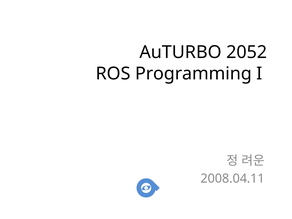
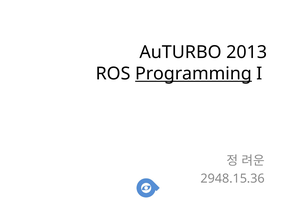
2052: 2052 -> 2013 (247, 52)
Programming underline: none -> present (193, 74)
2008.04.11: 2008.04.11 -> 2948.15.36 (233, 178)
